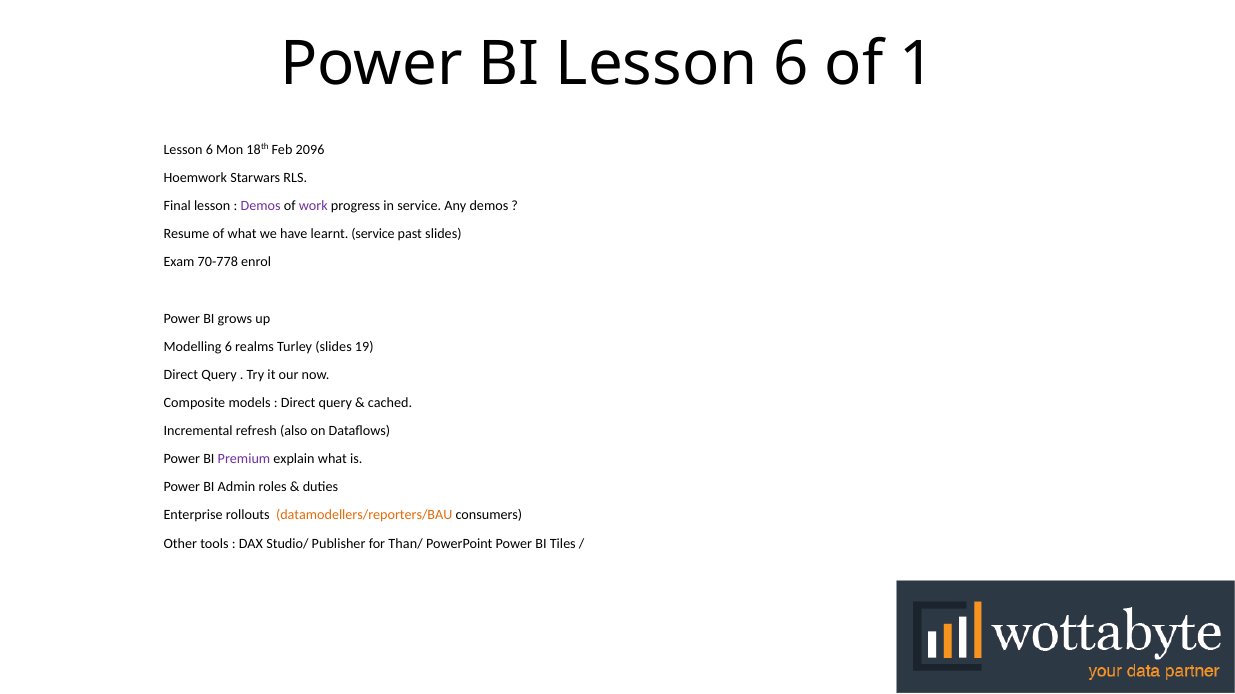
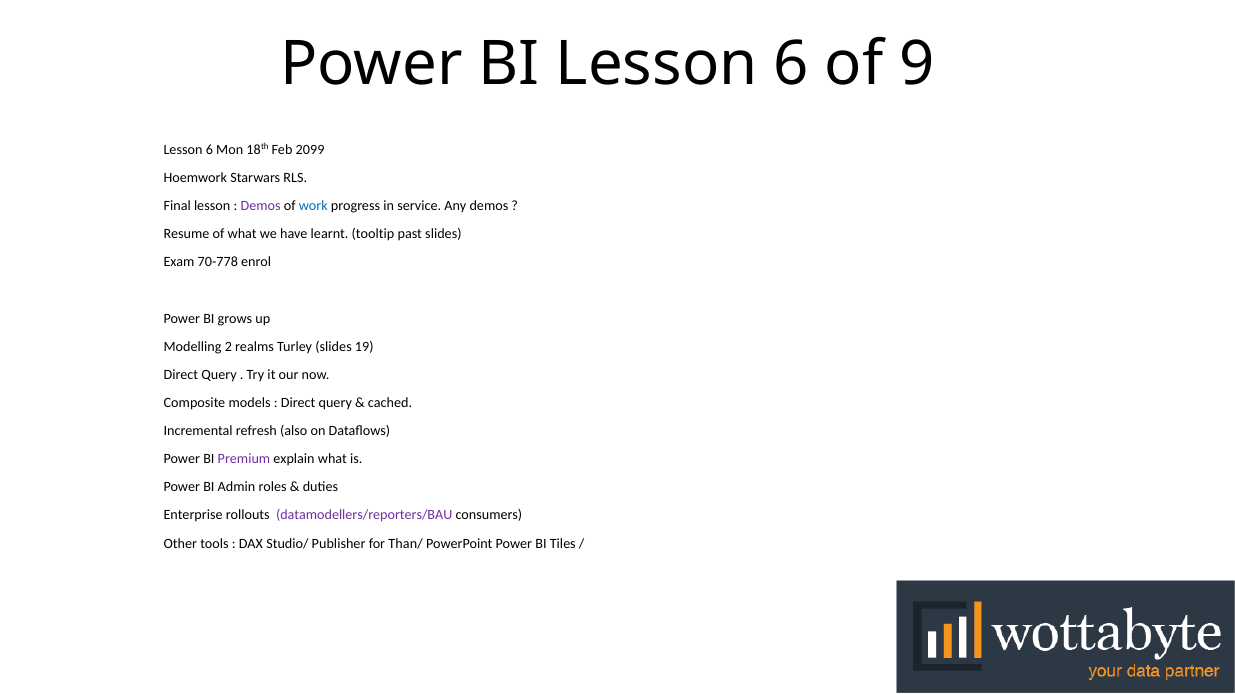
1: 1 -> 9 (917, 64)
2096: 2096 -> 2099 (310, 150)
work colour: purple -> blue (313, 206)
learnt service: service -> tooltip (373, 234)
Modelling 6: 6 -> 2 (228, 347)
datamodellers/reporters/BAU colour: orange -> purple (364, 516)
